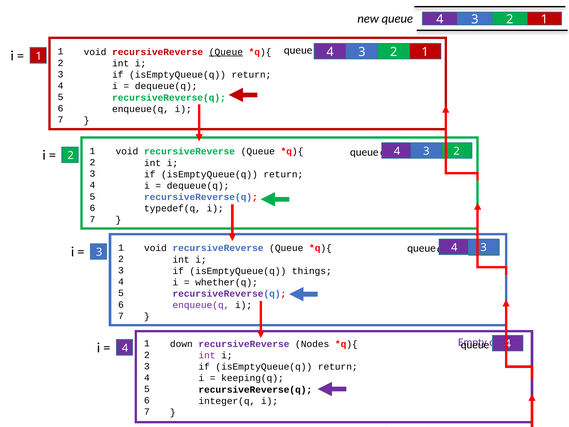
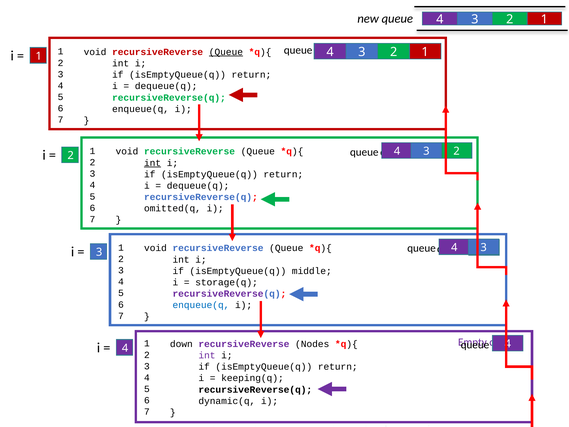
int underline: none -> present (153, 163)
typedef(q: typedef(q -> omitted(q (172, 208)
things: things -> middle (312, 271)
whether(q: whether(q -> storage(q (227, 282)
enqueue(q colour: purple -> blue (201, 305)
integer(q: integer(q -> dynamic(q (227, 401)
